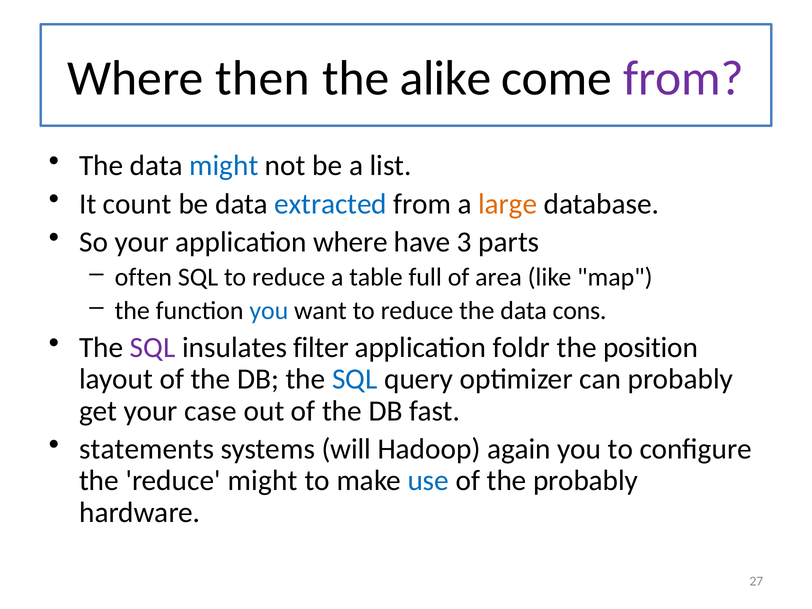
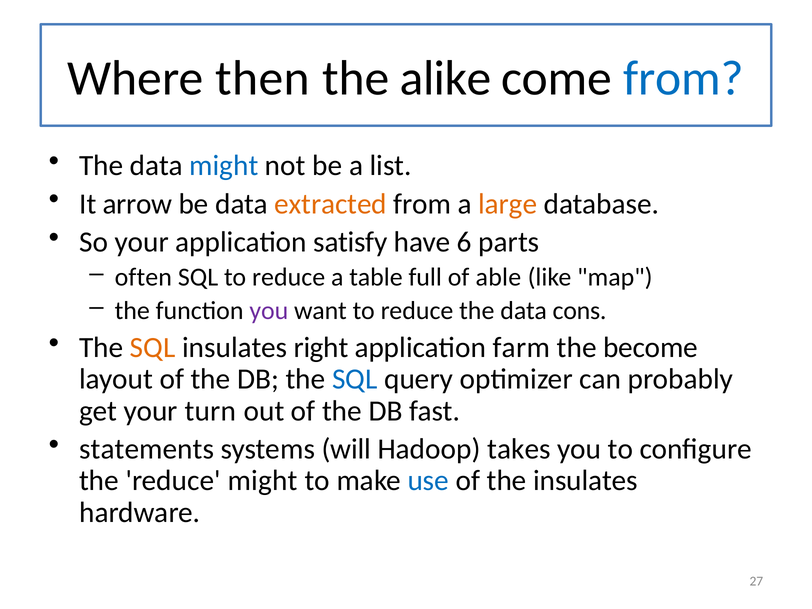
from colour: purple -> blue (684, 79)
count: count -> arrow (138, 204)
extracted colour: blue -> orange (331, 204)
application where: where -> satisfy (350, 242)
3: 3 -> 6 (464, 242)
area: area -> able (498, 277)
you colour: blue -> purple (269, 311)
SQL colour: purple -> orange (153, 348)
filter: filter -> right (321, 348)
foldr: foldr -> farm (521, 348)
position: position -> become (651, 348)
case: case -> turn (211, 411)
again: again -> takes (519, 449)
the probably: probably -> insulates (586, 481)
